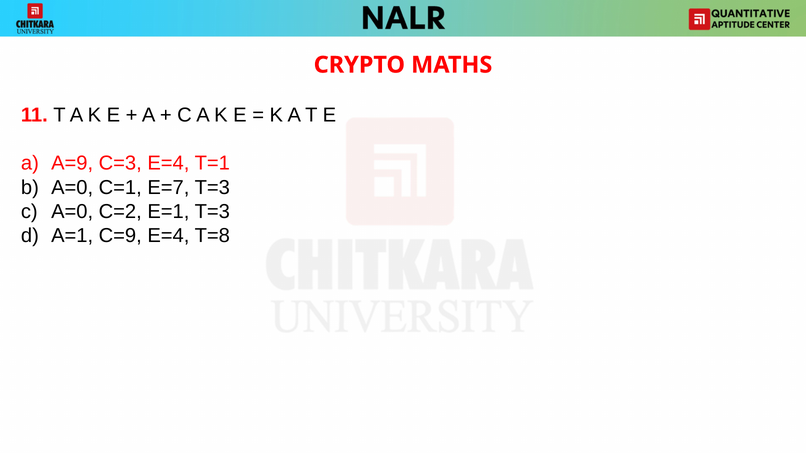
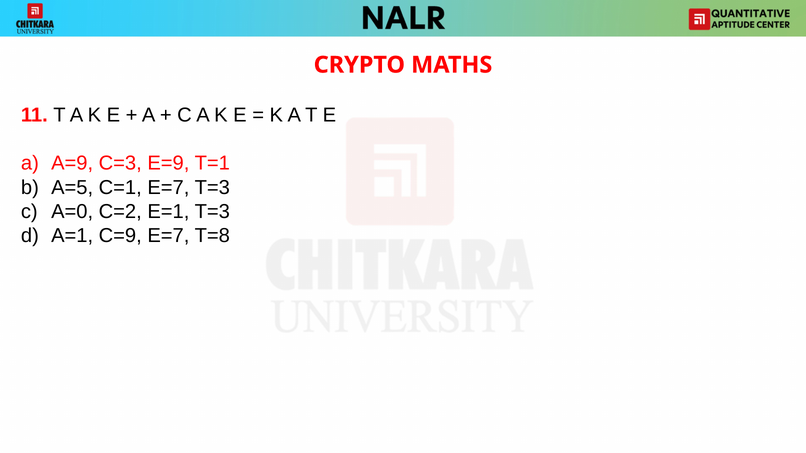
C=3 E=4: E=4 -> E=9 (168, 163)
A=0: A=0 -> A=5 (72, 188)
C=9 E=4: E=4 -> E=7 (168, 236)
